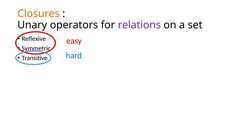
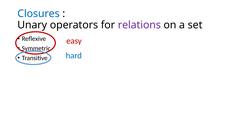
Closures colour: orange -> blue (39, 14)
